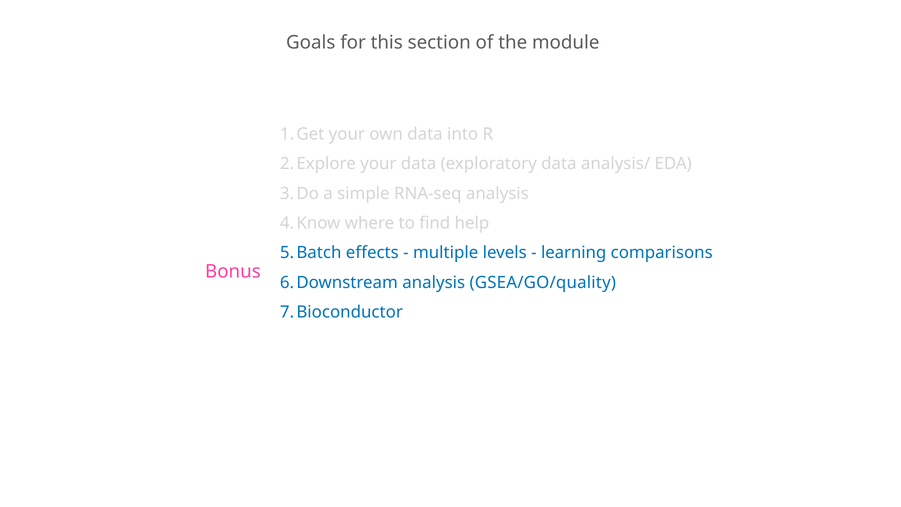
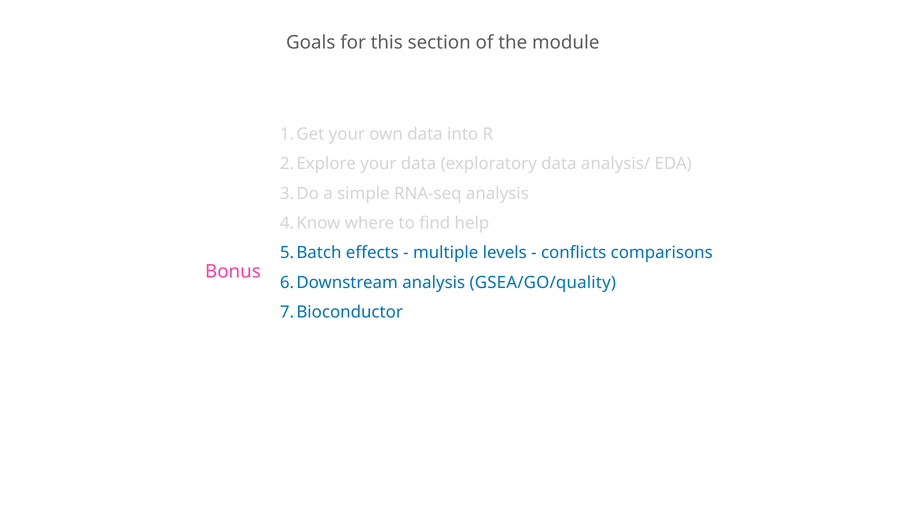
learning: learning -> conflicts (574, 253)
